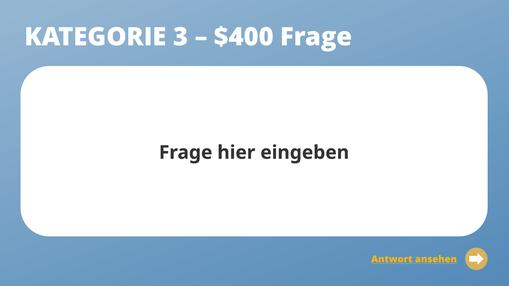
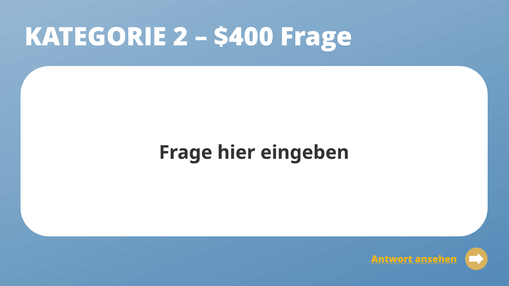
3: 3 -> 2 (181, 37)
